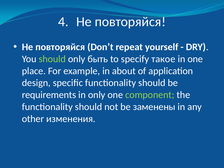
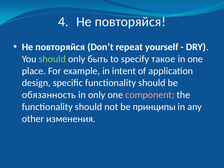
about: about -> intent (124, 71)
requirements: requirements -> обязанность (49, 95)
component colour: light green -> pink (150, 95)
заменены: заменены -> принципы (154, 107)
